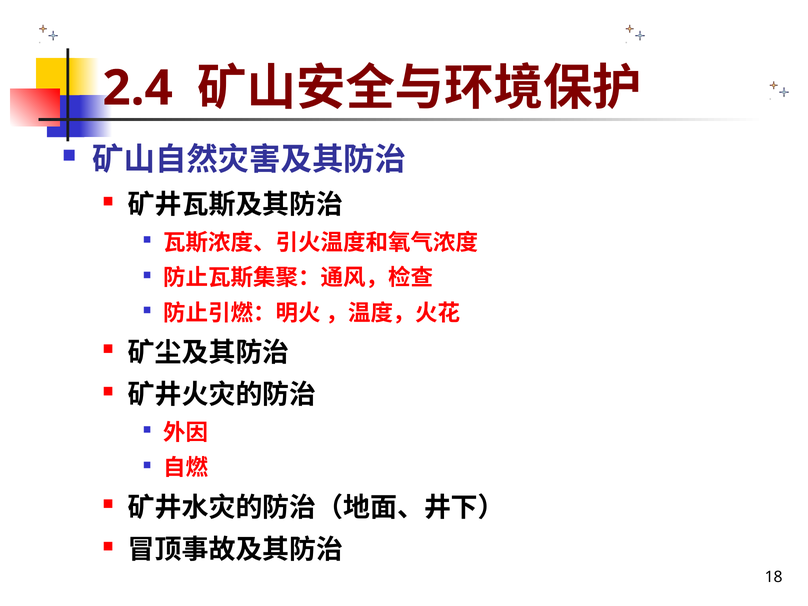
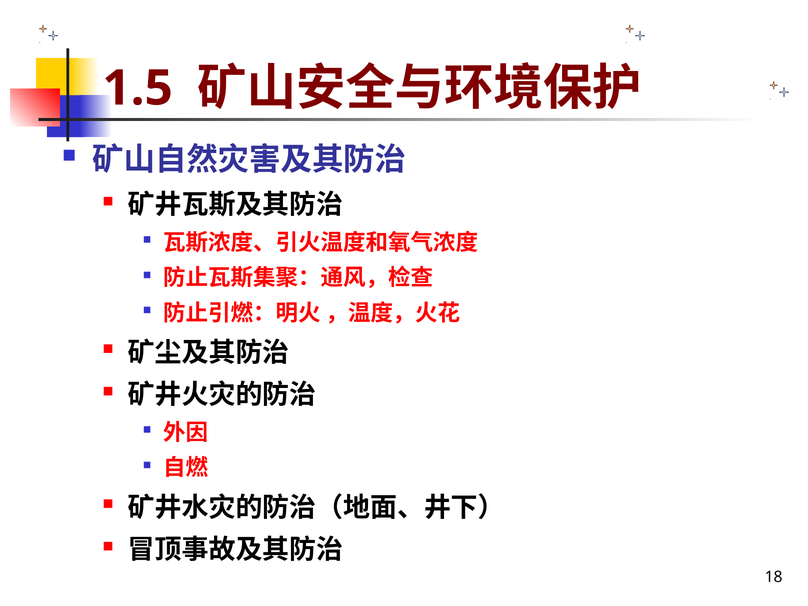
2.4: 2.4 -> 1.5 (138, 88)
